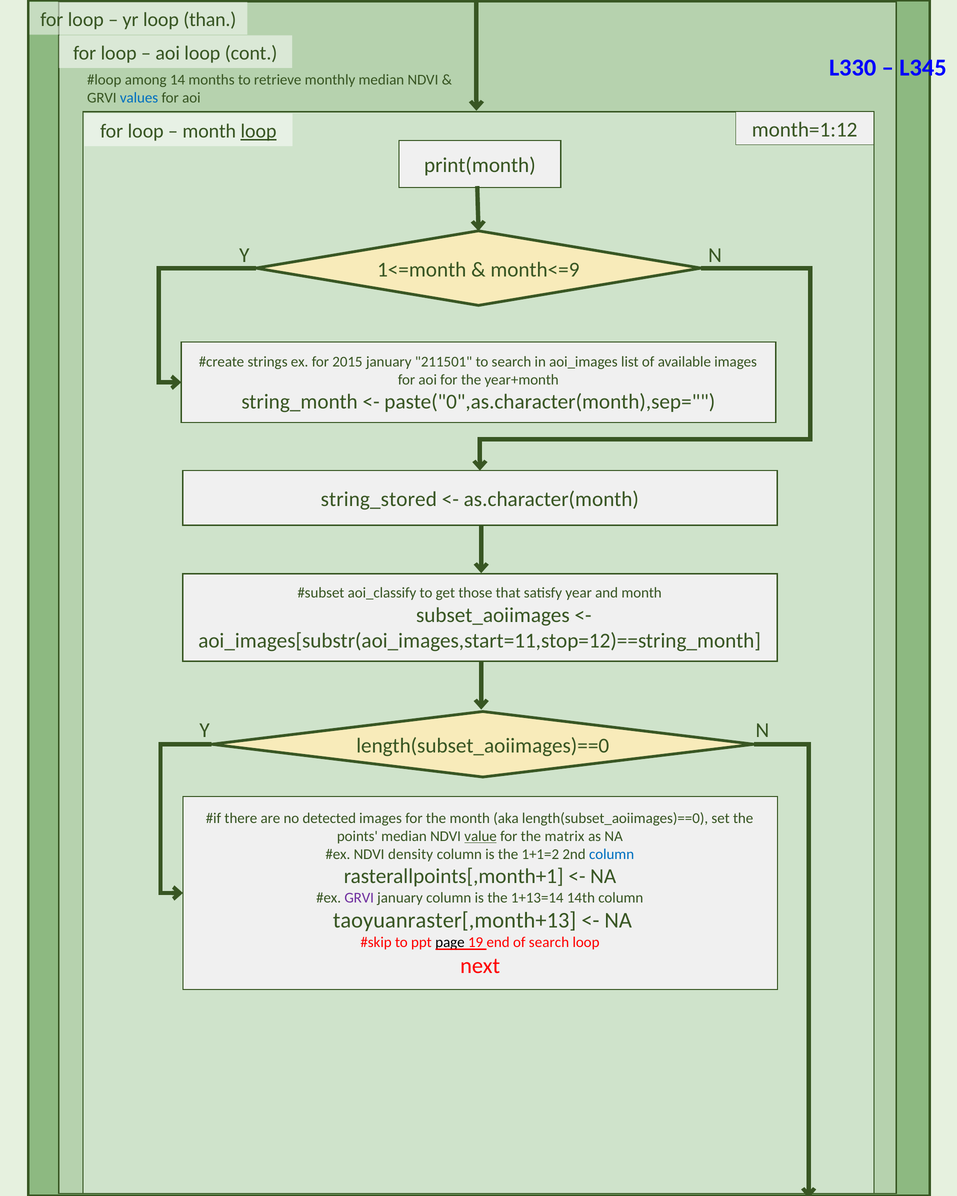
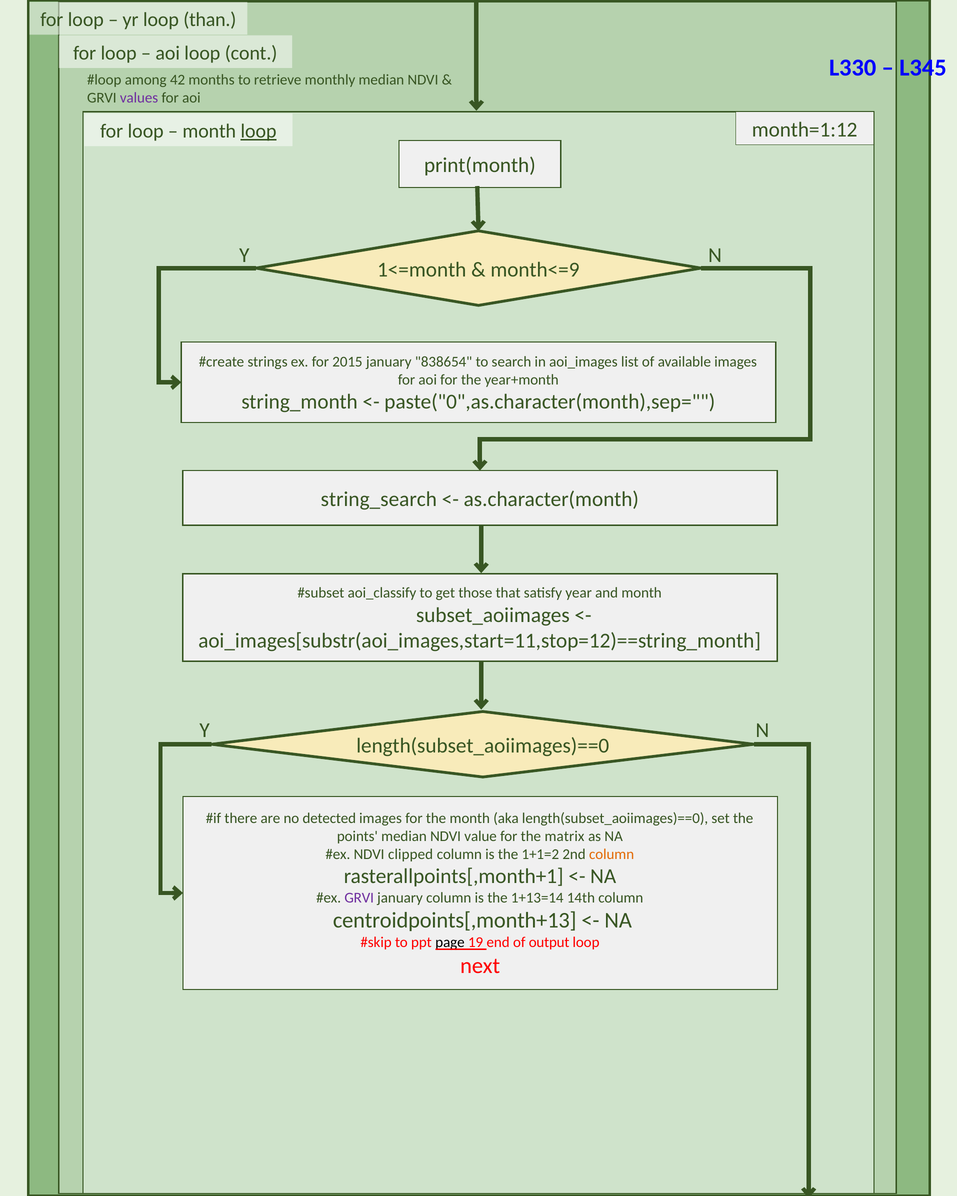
14: 14 -> 42 (178, 80)
values colour: blue -> purple (139, 98)
211501: 211501 -> 838654 (444, 362)
string_stored: string_stored -> string_search (379, 499)
value underline: present -> none (481, 836)
density: density -> clipped (411, 854)
column colour: blue -> orange (612, 854)
taoyuanraster[,month+13: taoyuanraster[,month+13 -> centroidpoints[,month+13 (455, 921)
of search: search -> output (549, 942)
